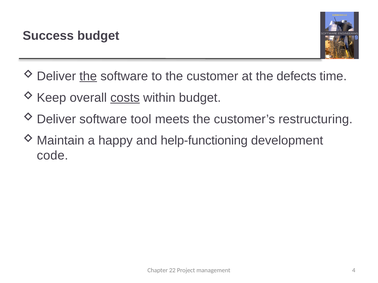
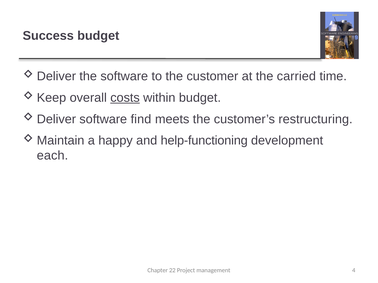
the underline: present -> none (88, 76)
defects: defects -> carried (296, 76)
tool: tool -> find (141, 119)
code: code -> each (52, 156)
